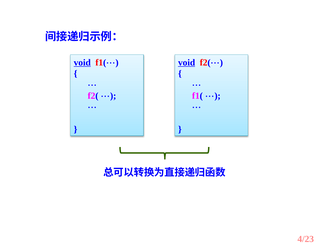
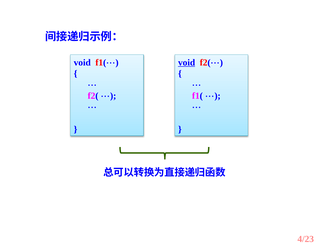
void underline: present -> none (82, 63)
